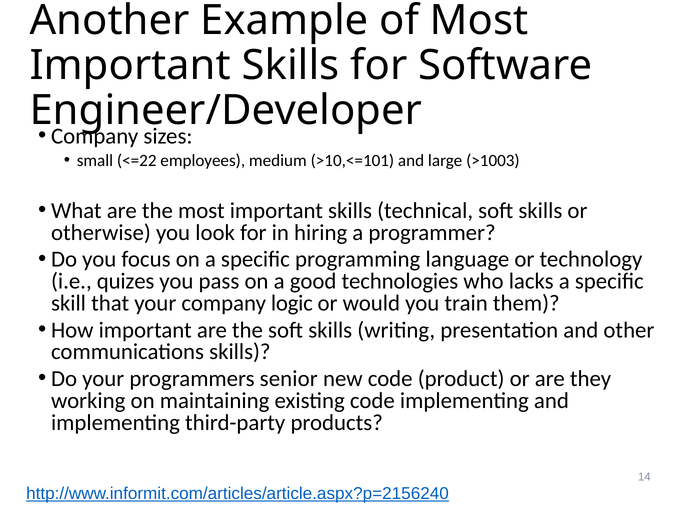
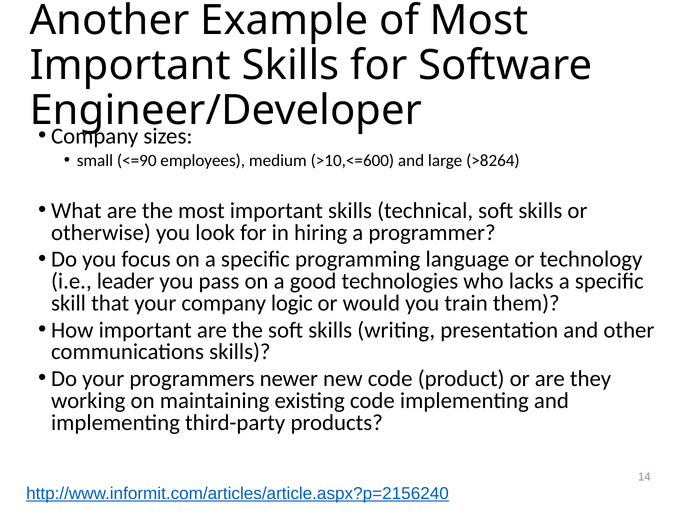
<=22: <=22 -> <=90 (137, 160)
>10,<=101: >10,<=101 -> >10,<=600 (352, 160)
>1003: >1003 -> >8264 (493, 160)
quizes: quizes -> leader (126, 281)
senior: senior -> newer (289, 378)
